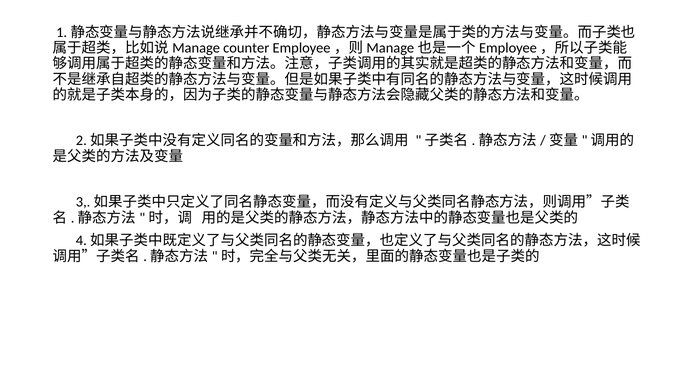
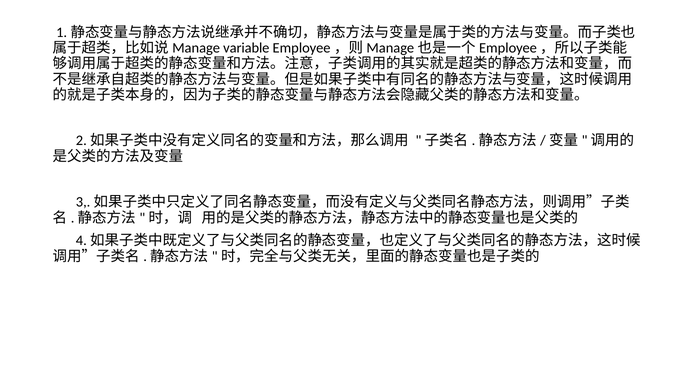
counter: counter -> variable (246, 48)
